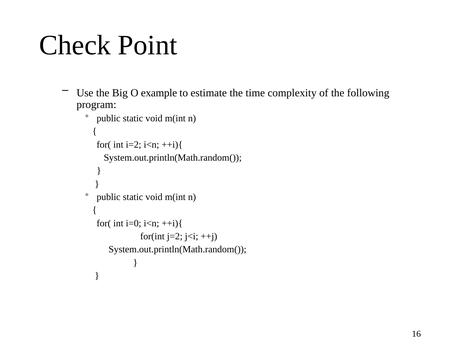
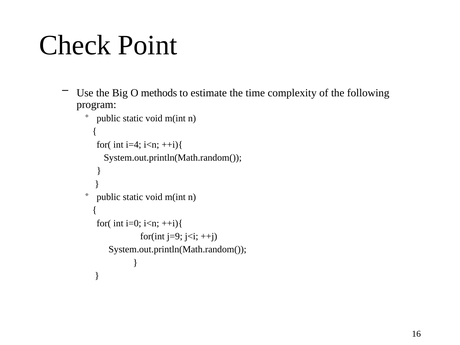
example: example -> methods (159, 93)
i=2: i=2 -> i=4 (134, 145)
j=2: j=2 -> j=9 (175, 236)
